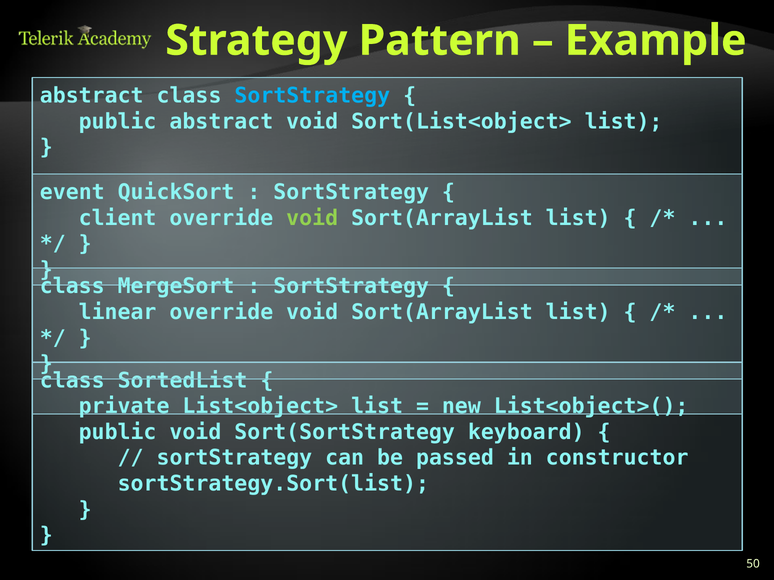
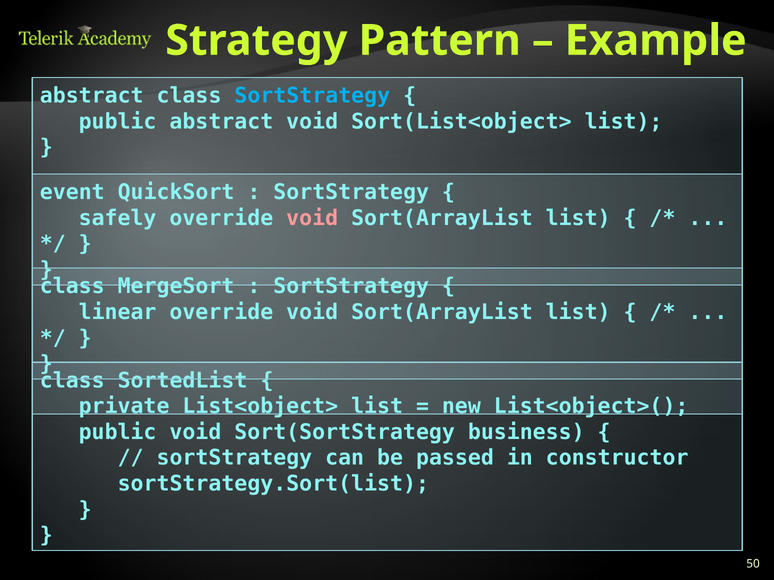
client: client -> safely (118, 218)
void colour: light green -> pink (312, 218)
keyboard: keyboard -> business (526, 432)
